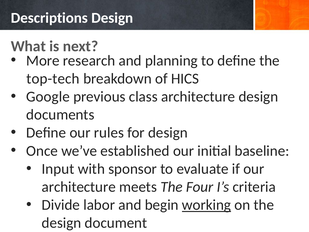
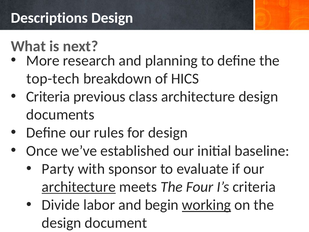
Google: Google -> Criteria (48, 97)
Input: Input -> Party (58, 169)
architecture underline: none -> present (79, 187)
